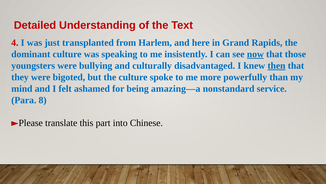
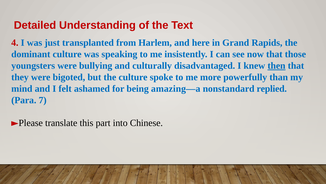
now underline: present -> none (255, 54)
service: service -> replied (272, 88)
8: 8 -> 7 (43, 100)
